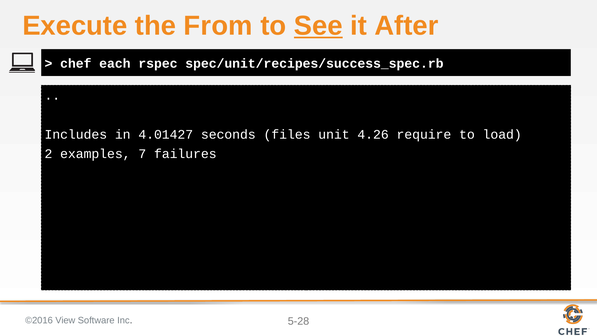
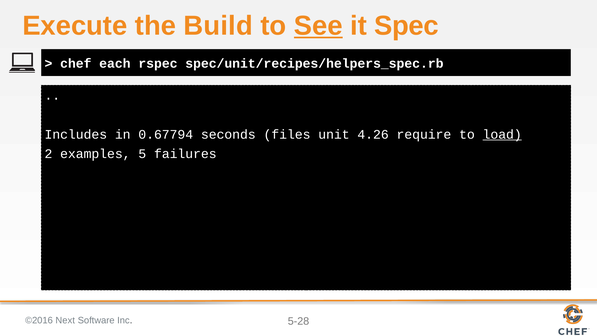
From: From -> Build (218, 26)
After: After -> Spec (407, 26)
spec/unit/recipes/success_spec.rb: spec/unit/recipes/success_spec.rb -> spec/unit/recipes/helpers_spec.rb (314, 63)
4.01427: 4.01427 -> 0.67794 (166, 134)
load underline: none -> present (502, 134)
7: 7 -> 5 (142, 154)
View: View -> Next (65, 320)
